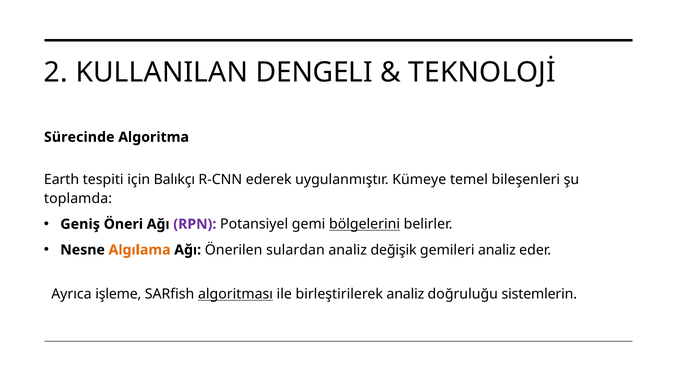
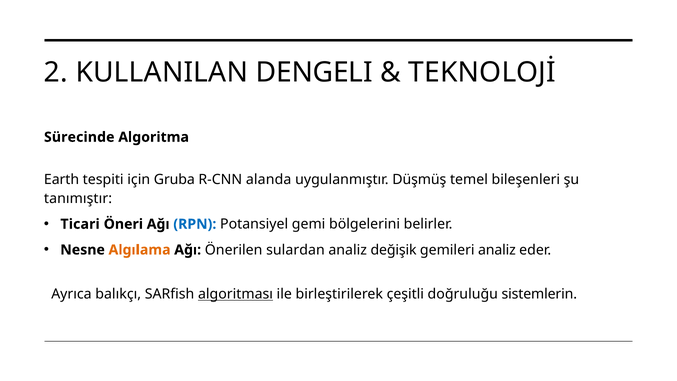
Balıkçı: Balıkçı -> Gruba (174, 180)
ederek: ederek -> alanda (269, 180)
Kümeye: Kümeye -> Düşmüş (419, 180)
toplamda: toplamda -> tanımıştır (78, 198)
Geniş: Geniş -> Ticari (80, 224)
RPN colour: purple -> blue (195, 224)
bölgelerini underline: present -> none (365, 224)
işleme: işleme -> balıkçı (118, 294)
birleştirilerek analiz: analiz -> çeşitli (405, 294)
